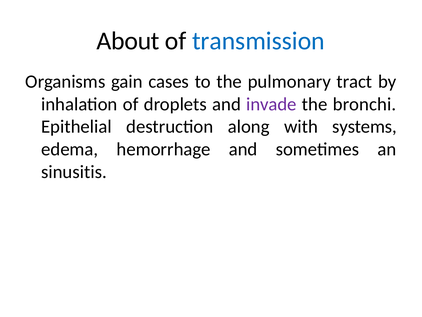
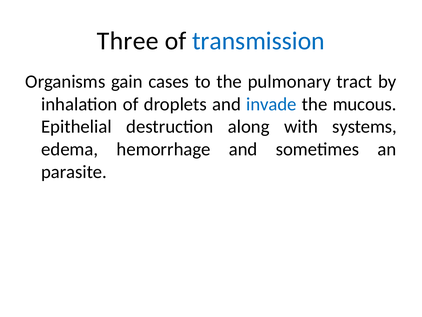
About: About -> Three (128, 41)
invade colour: purple -> blue (271, 104)
bronchi: bronchi -> mucous (365, 104)
sinusitis: sinusitis -> parasite (74, 172)
